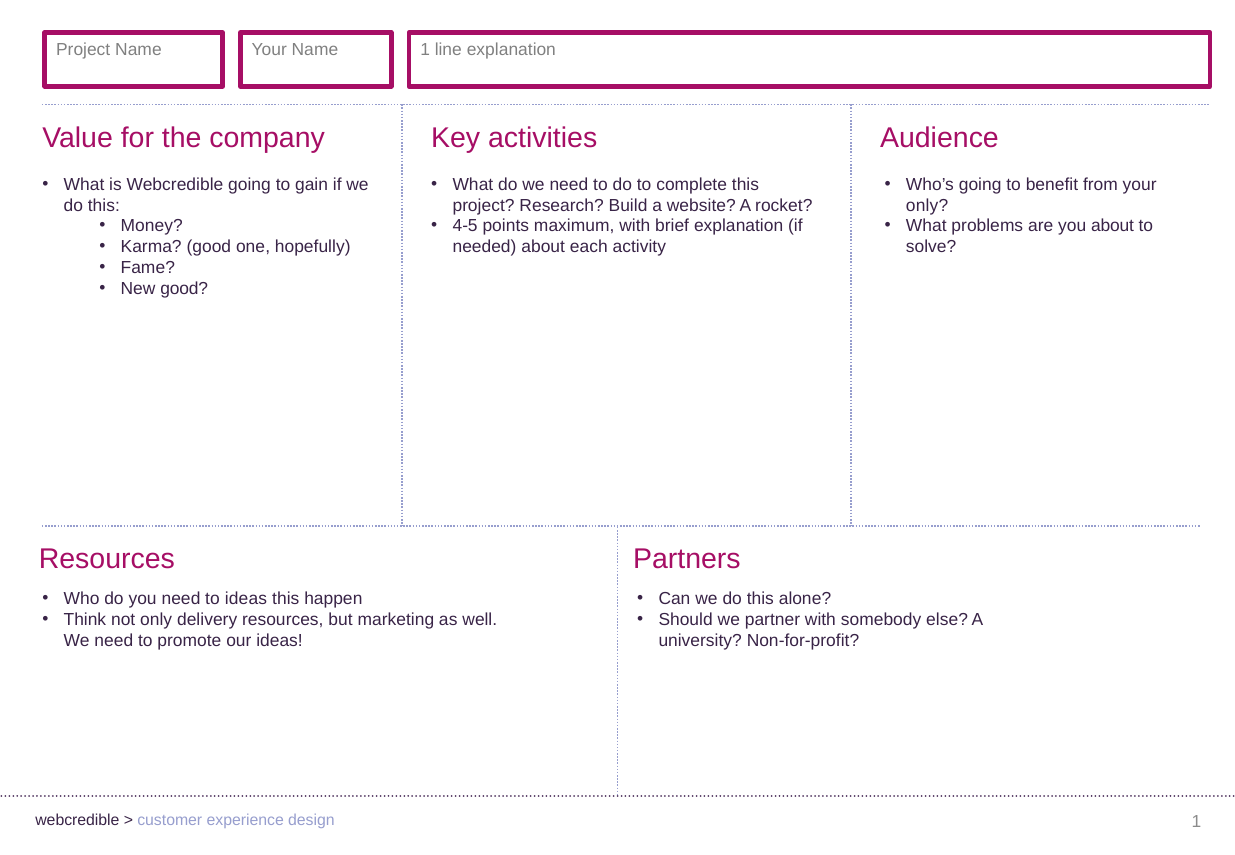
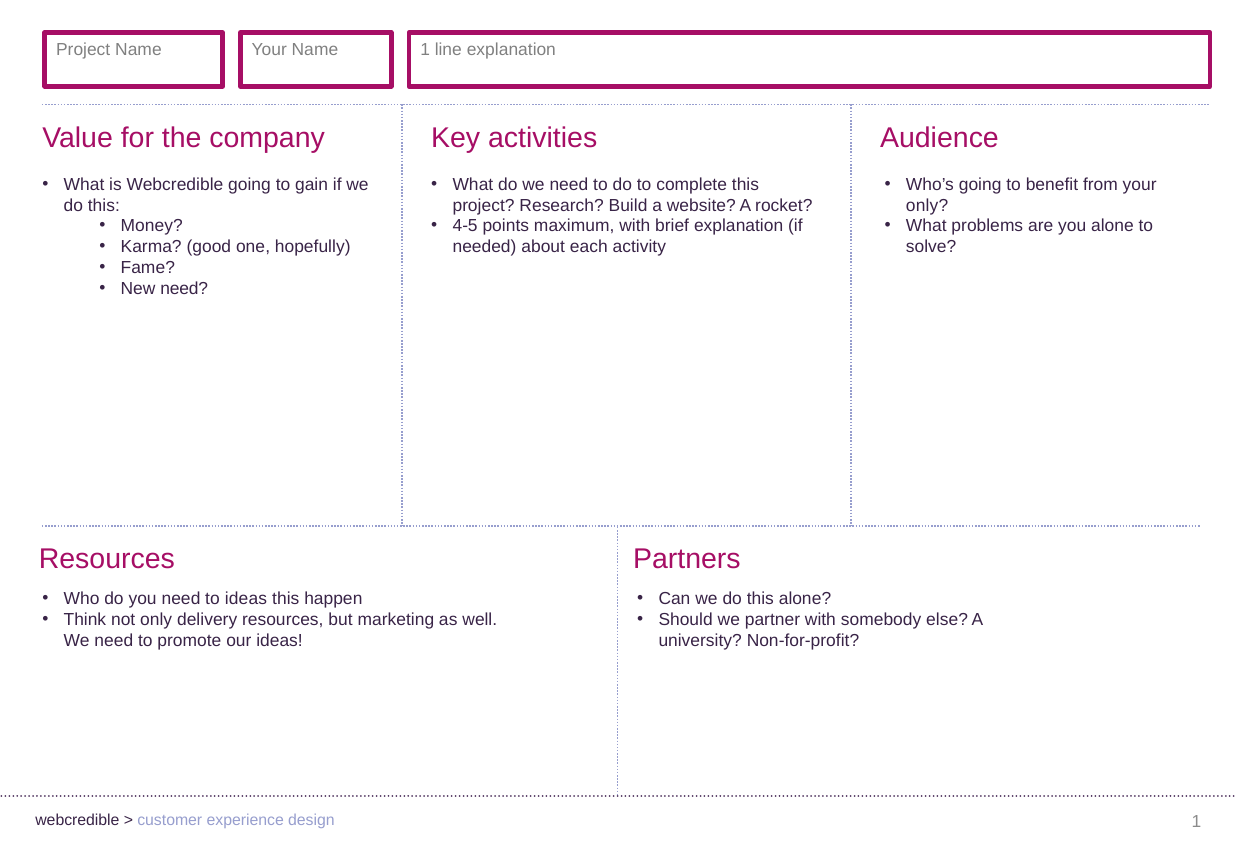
you about: about -> alone (1112, 226)
New good: good -> need (184, 289)
